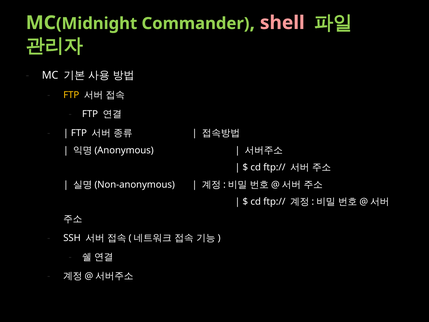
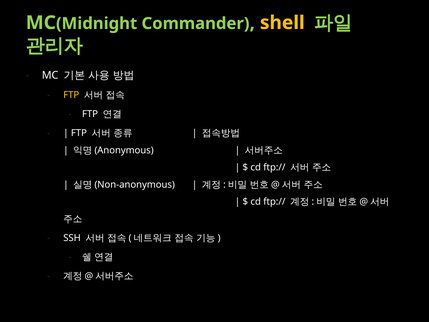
shell colour: pink -> yellow (282, 23)
